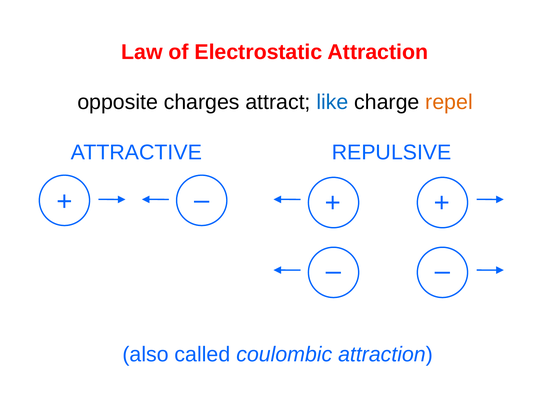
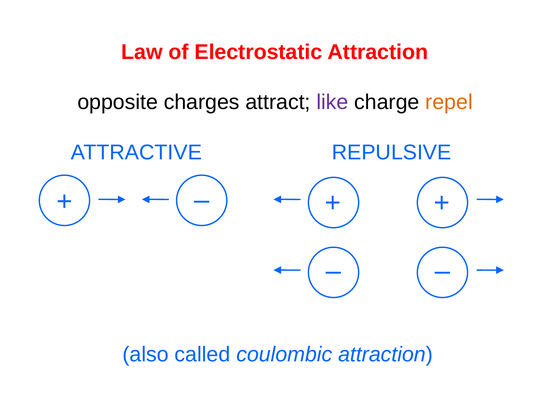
like colour: blue -> purple (332, 102)
